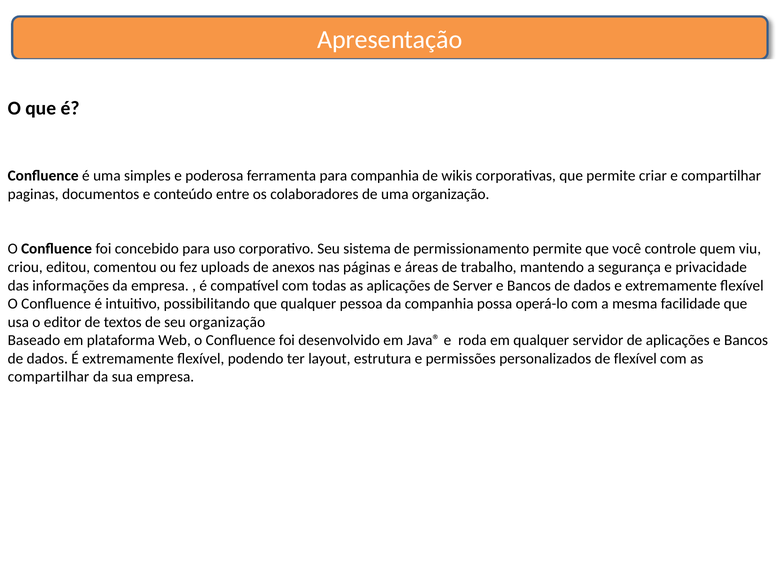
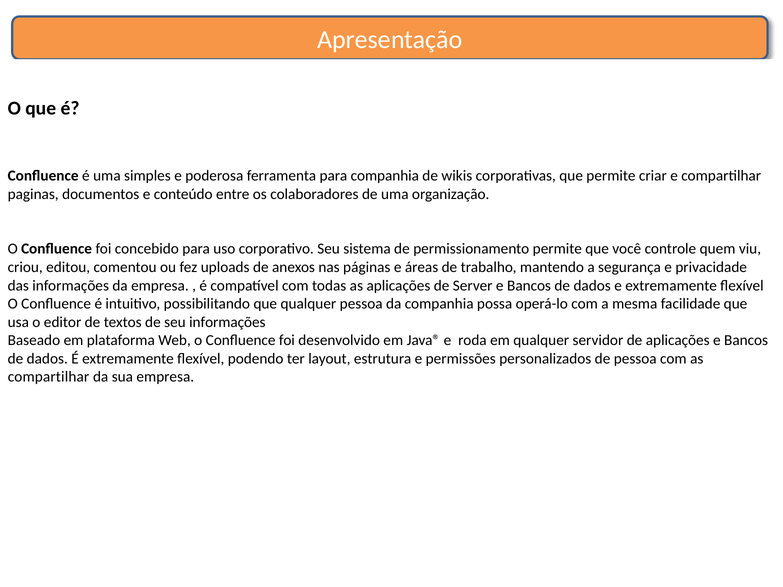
seu organização: organização -> informações (227, 322)
de flexível: flexível -> pessoa (635, 359)
